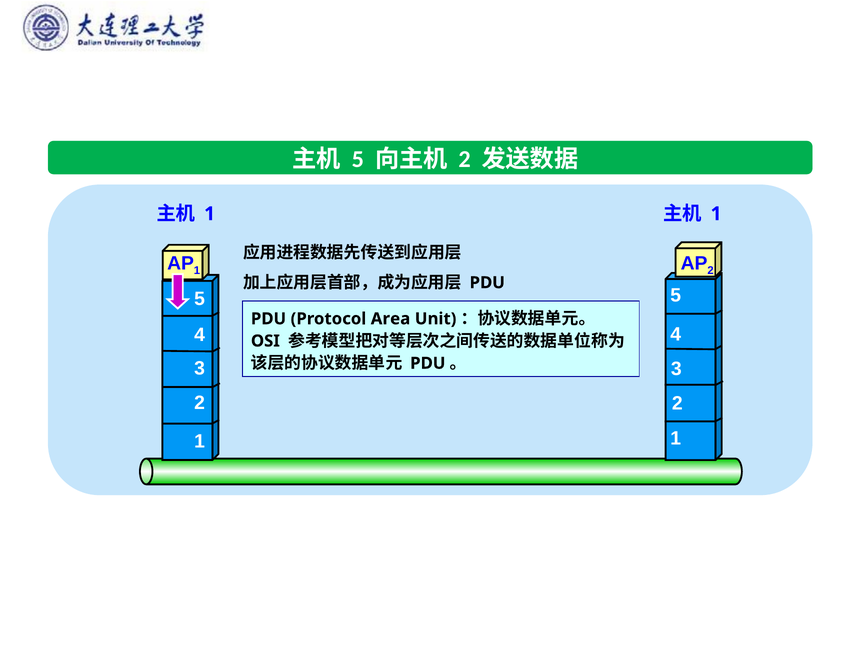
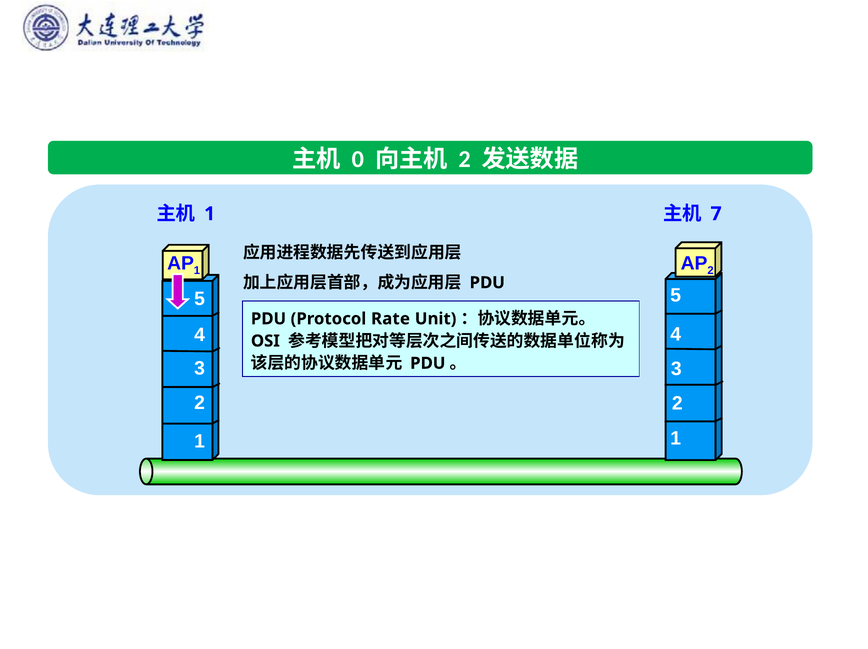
5: 5 -> 0 (358, 159)
1: 1 -> 7 (716, 214)
Area: Area -> Rate (391, 319)
